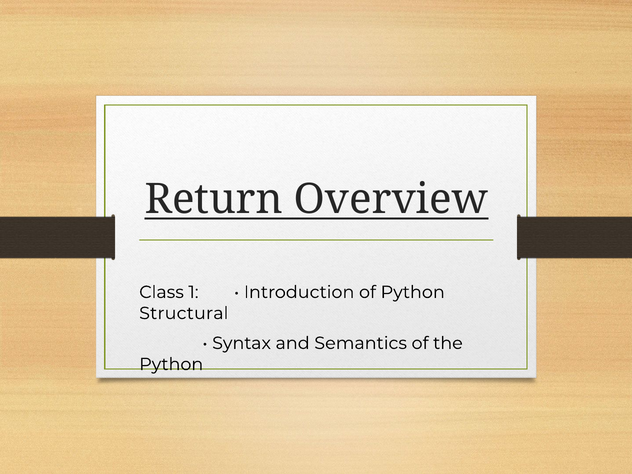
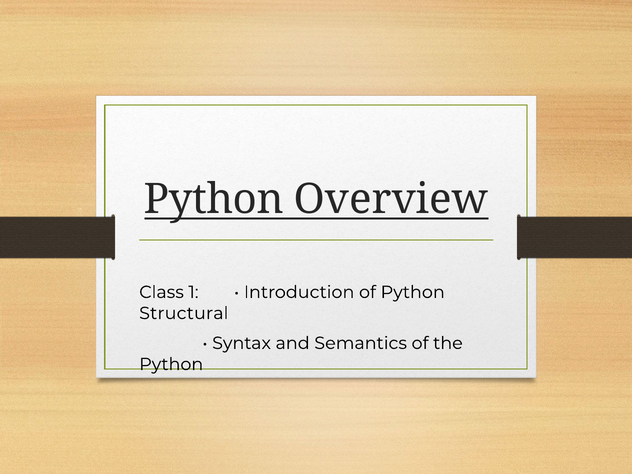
Return: Return -> Python (214, 199)
